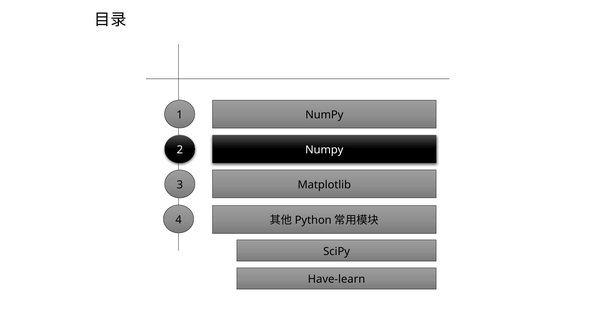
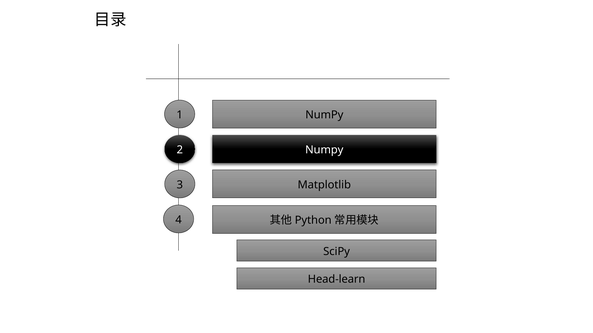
Have-learn: Have-learn -> Head-learn (337, 280)
